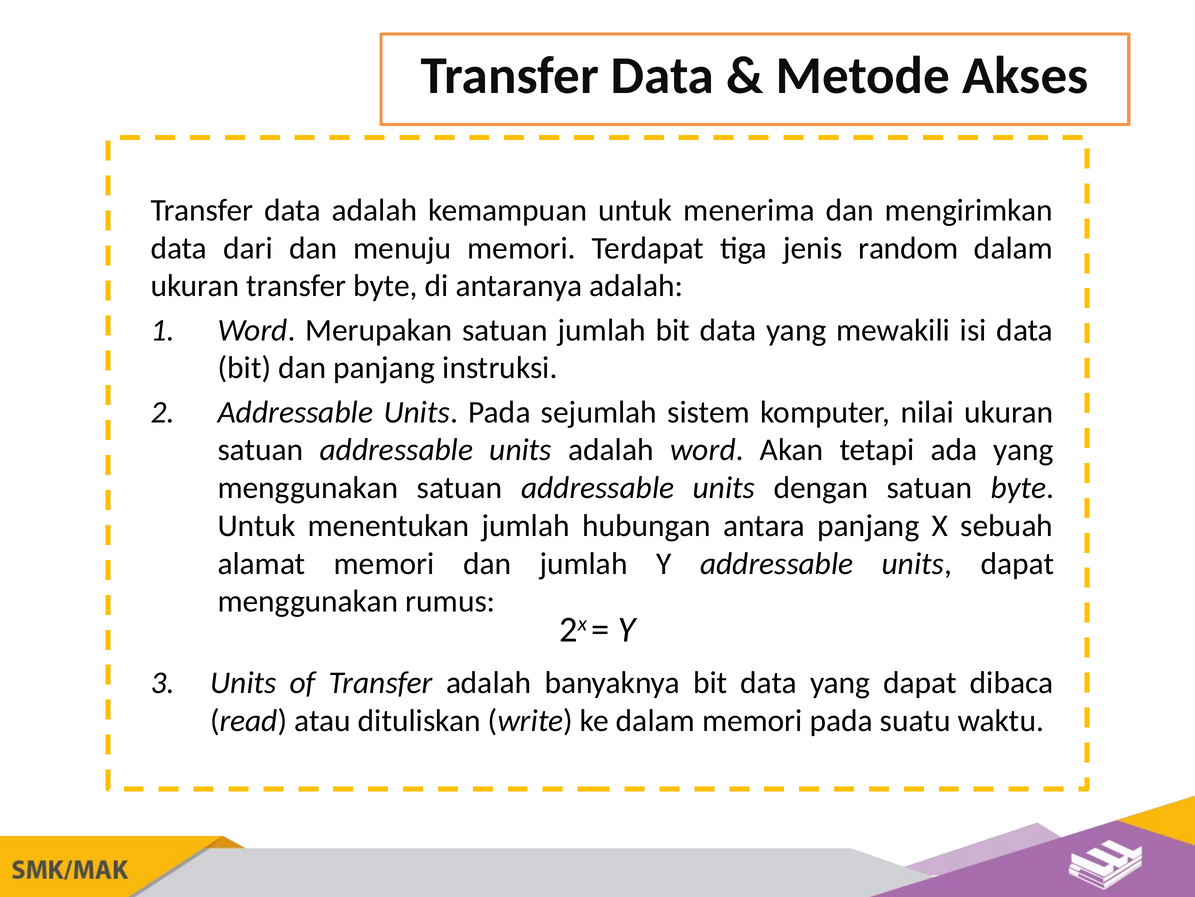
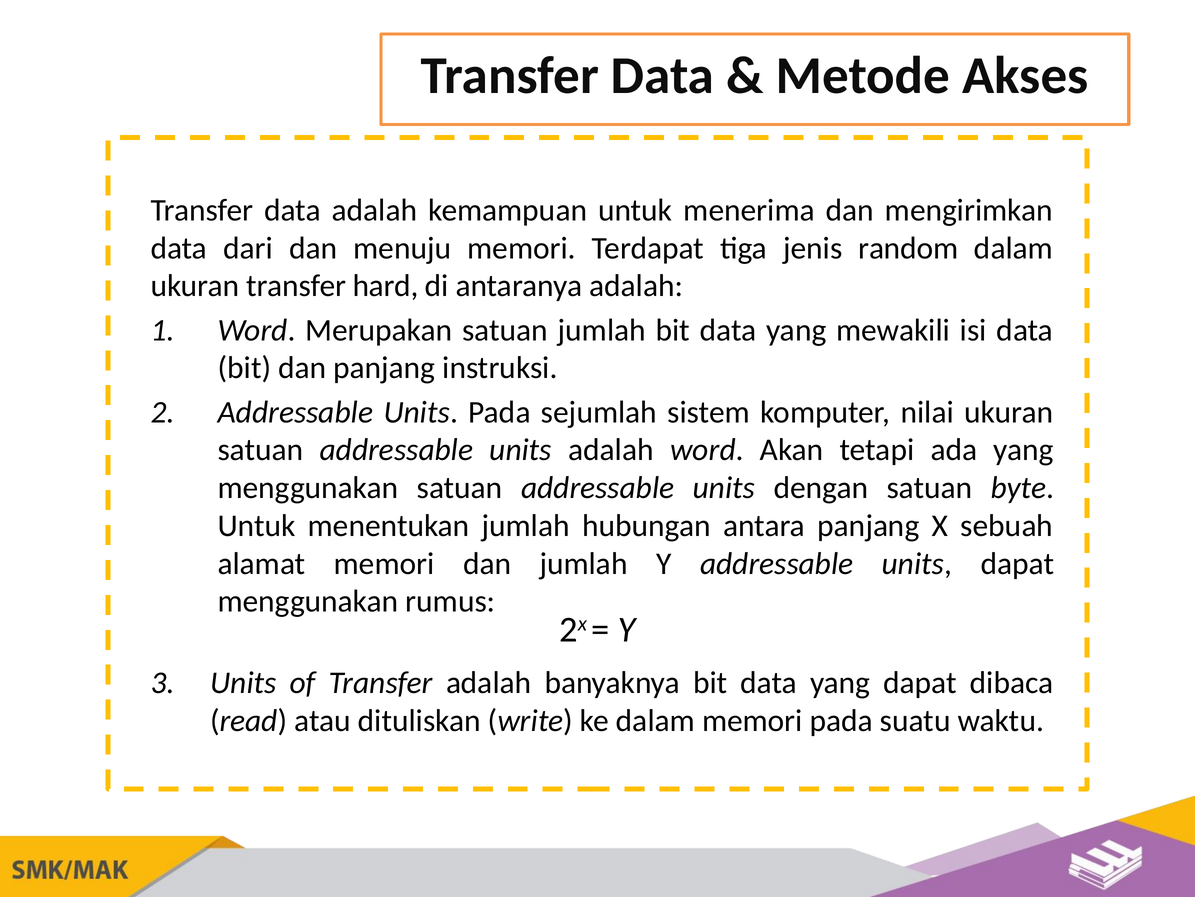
transfer byte: byte -> hard (386, 286)
